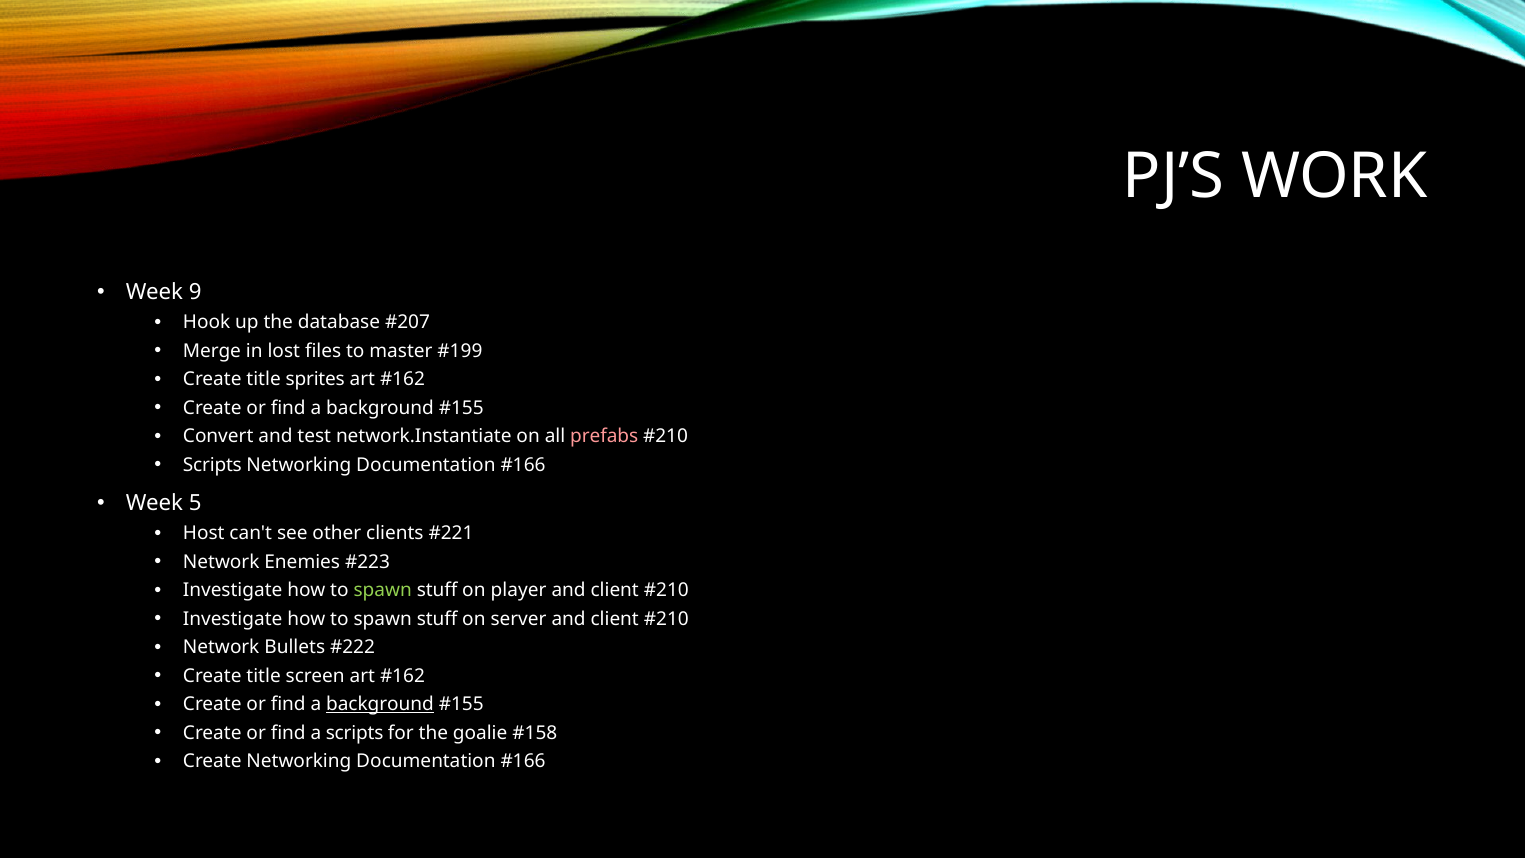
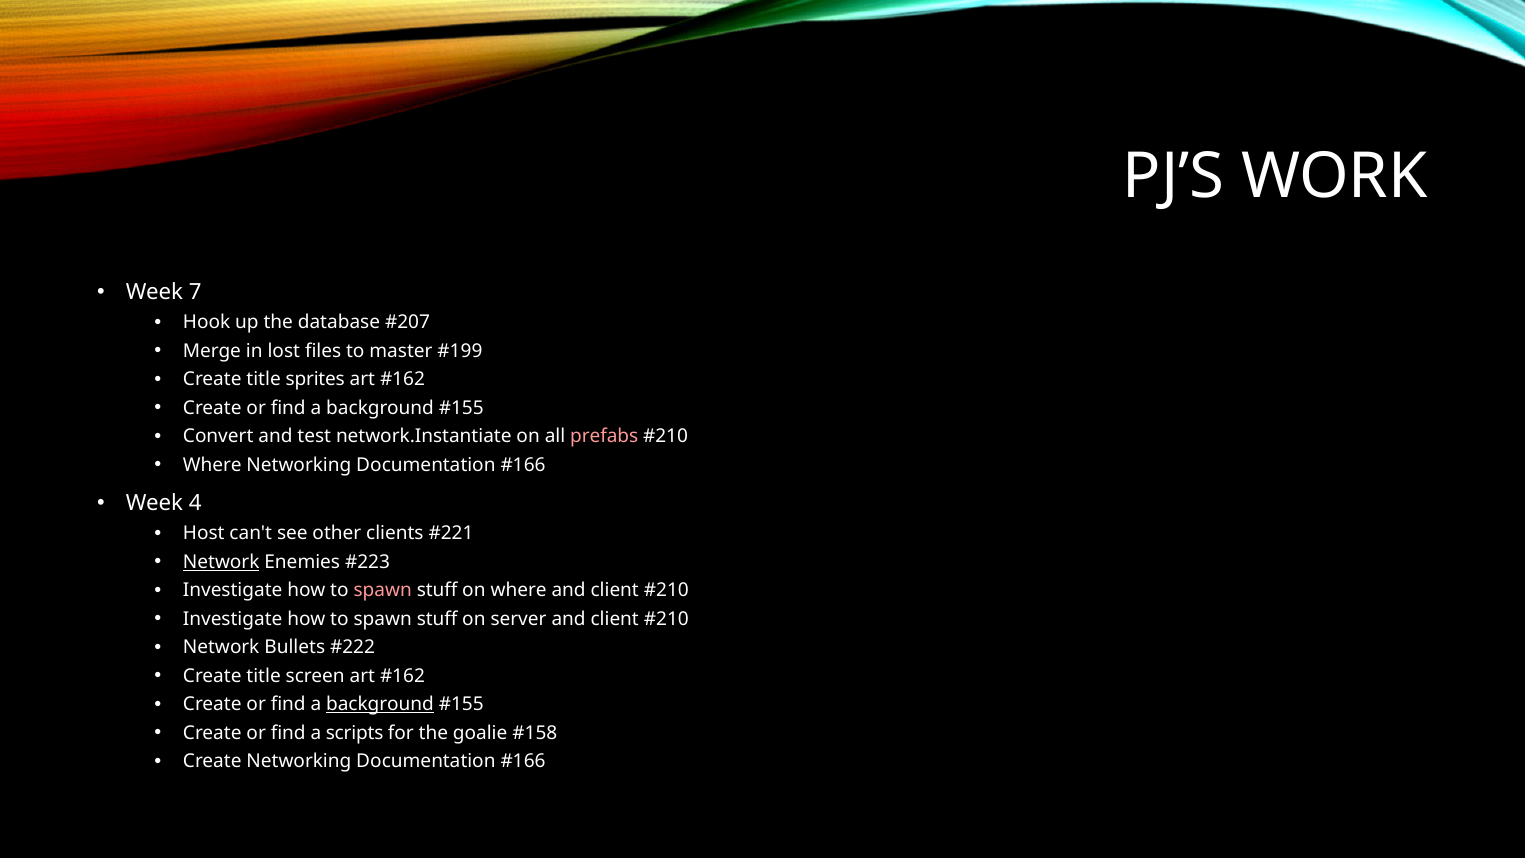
9: 9 -> 7 (195, 292)
Scripts: Scripts -> Where (212, 465)
5: 5 -> 4 (195, 503)
Network underline: none -> present (221, 562)
spawn colour: light green -> pink (383, 590)
on player: player -> where (519, 590)
